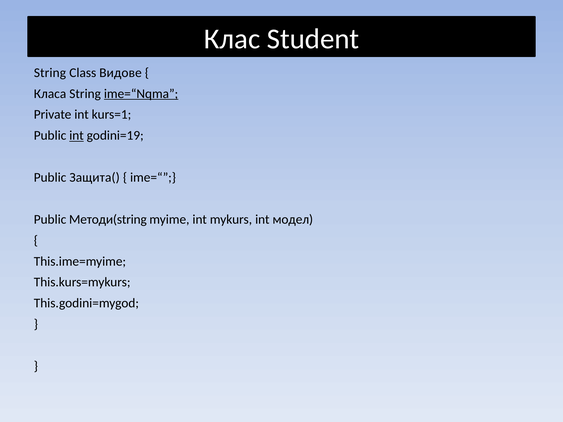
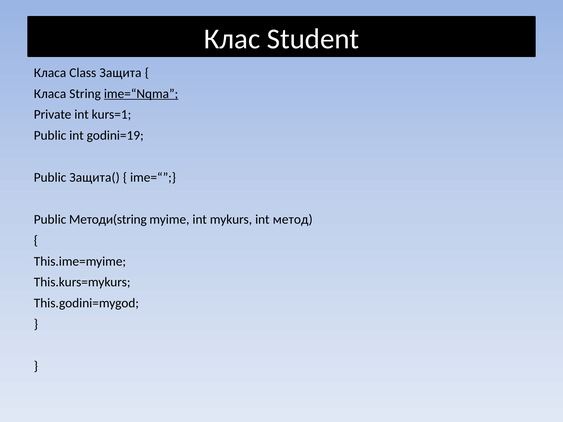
String: String -> Класа (50, 73)
Видове: Видове -> Защита (120, 73)
int underline: present -> none (77, 136)
модел: модел -> метод (293, 220)
